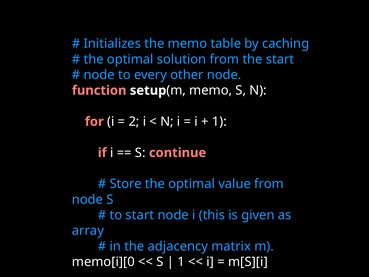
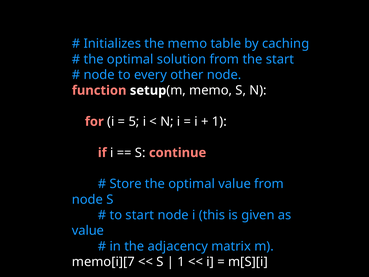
2: 2 -> 5 (134, 121)
array: array -> value (88, 230)
memo[i][0: memo[i][0 -> memo[i][7 (103, 262)
